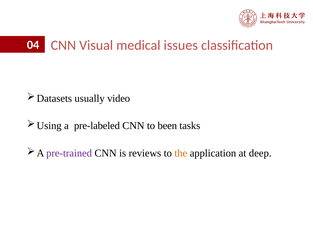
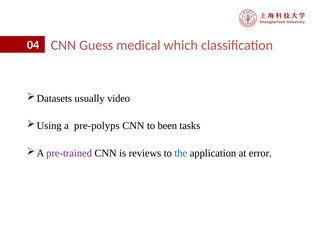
Visual: Visual -> Guess (96, 45)
issues: issues -> which (181, 45)
pre-labeled: pre-labeled -> pre-polyps (97, 126)
the colour: orange -> blue (181, 153)
deep: deep -> error (260, 153)
